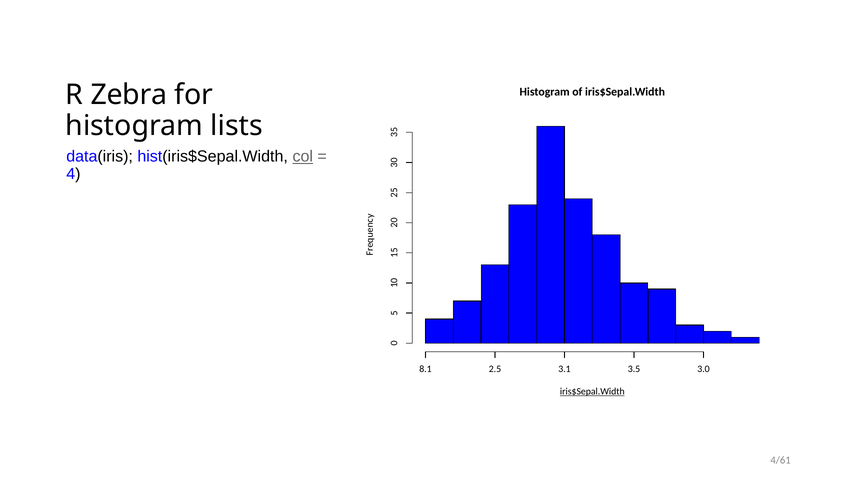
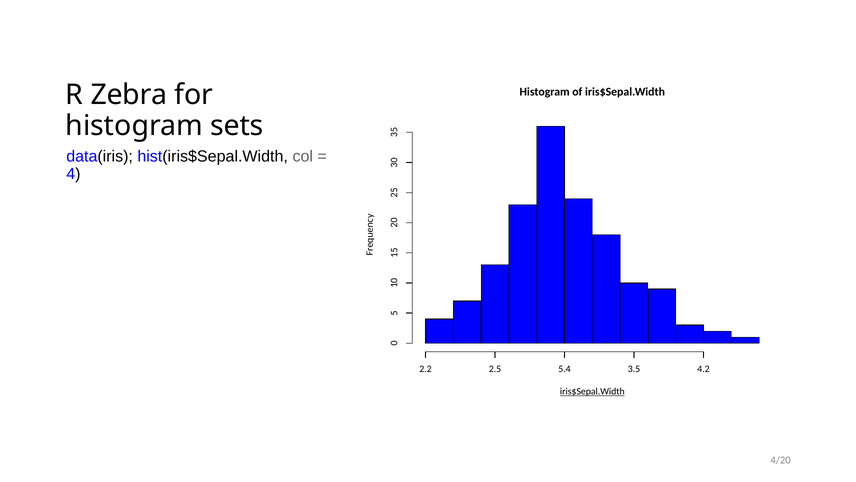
lists: lists -> sets (237, 126)
col underline: present -> none (303, 156)
8.1: 8.1 -> 2.2 (425, 369)
3.1: 3.1 -> 5.4 (564, 369)
3.0: 3.0 -> 4.2 (704, 369)
4/61: 4/61 -> 4/20 (781, 460)
